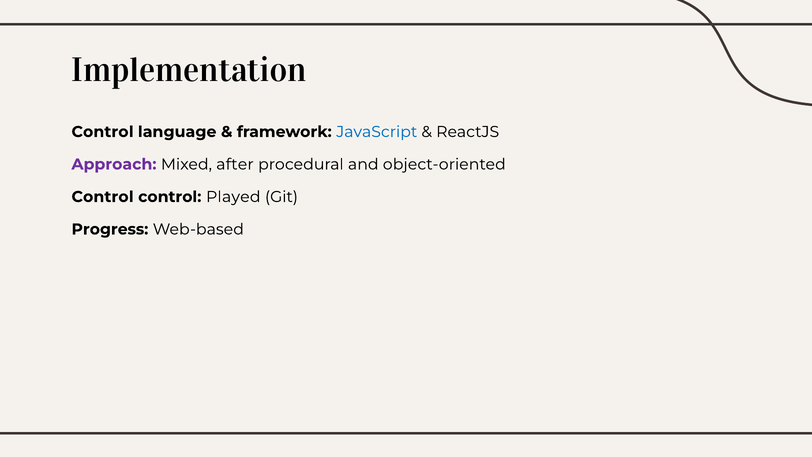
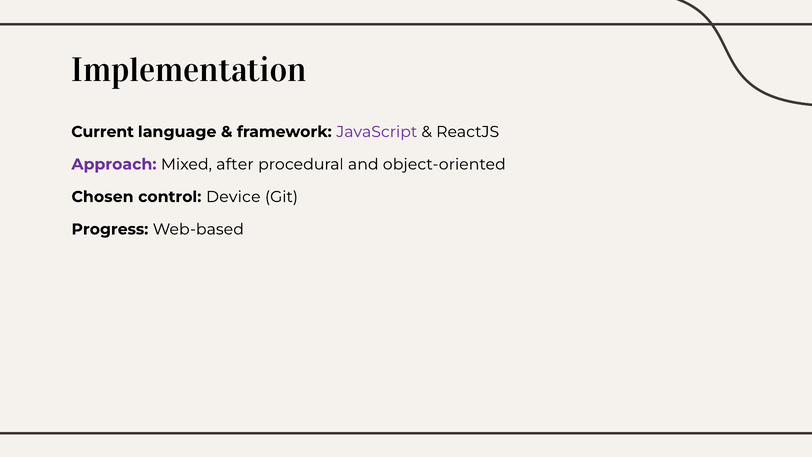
Control: Control -> Current (103, 132)
JavaScript colour: blue -> purple (377, 132)
Control: Control -> Chosen (103, 197)
Played: Played -> Device (233, 197)
